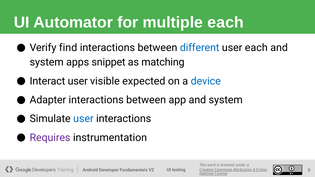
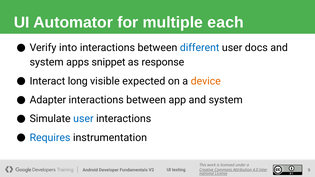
find: find -> into (68, 48)
user each: each -> docs (256, 48)
matching: matching -> response (163, 62)
Interact user: user -> long (78, 81)
device colour: blue -> orange (206, 81)
Requires colour: purple -> blue (50, 138)
